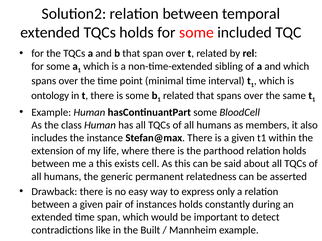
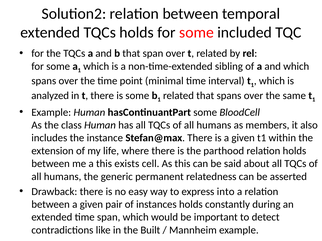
ontology: ontology -> analyzed (50, 96)
only: only -> into (226, 192)
